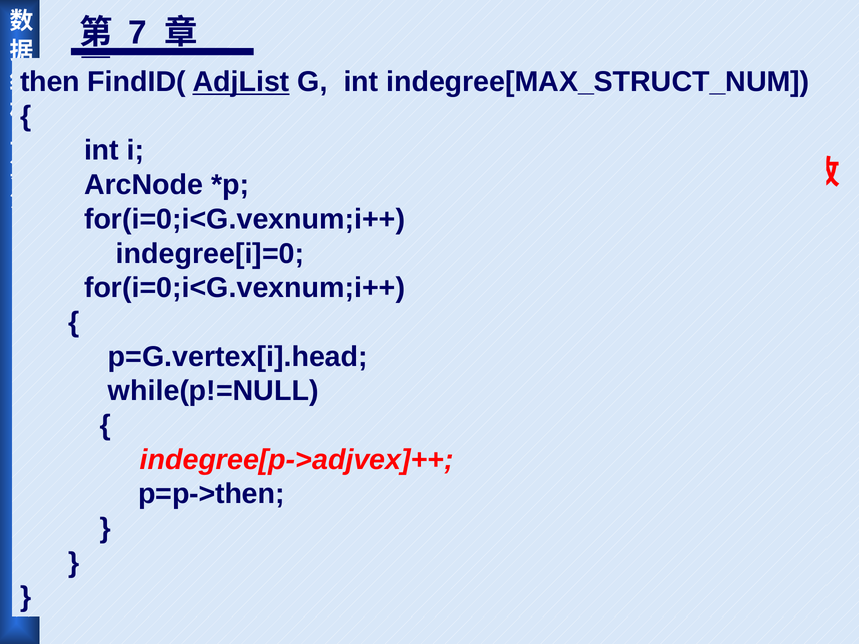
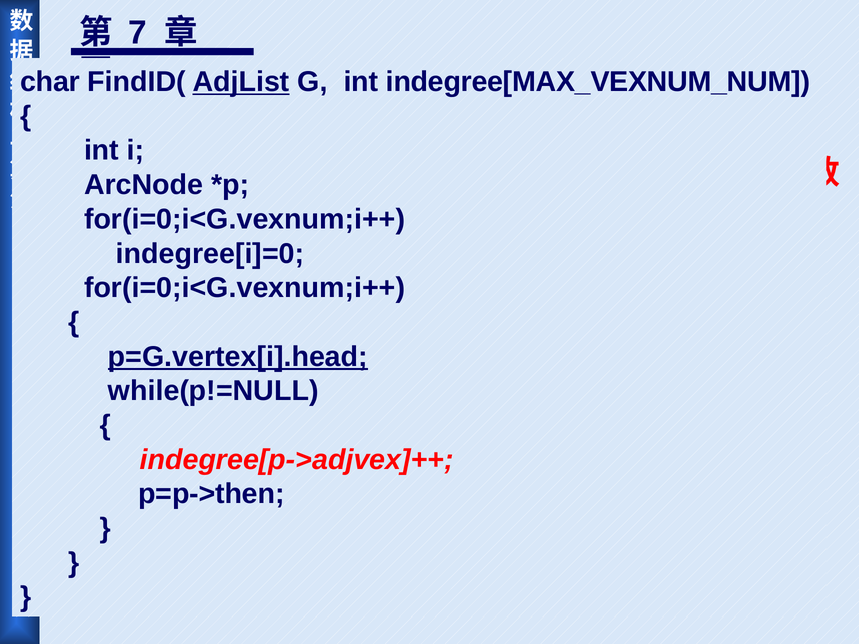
then: then -> char (50, 82)
indegree[MAX_STRUCT_NUM: indegree[MAX_STRUCT_NUM -> indegree[MAX_VEXNUM_NUM (598, 82)
p=G.vertex[i].head underline: none -> present (238, 357)
